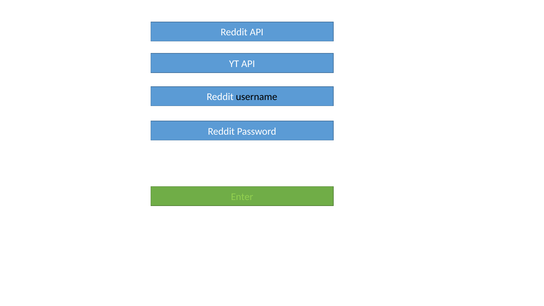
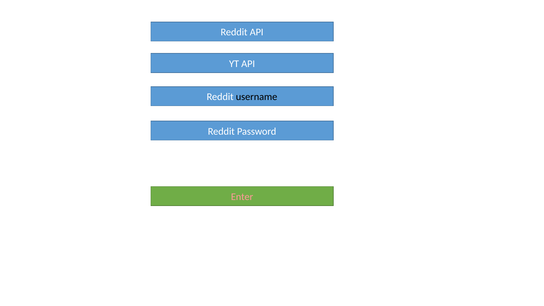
Enter colour: light green -> pink (242, 197)
